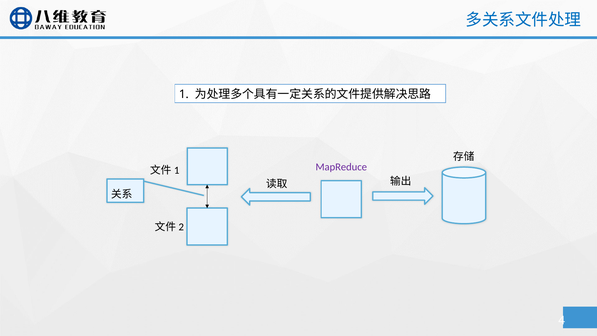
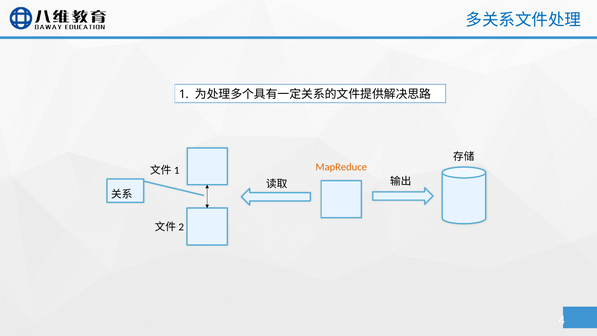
MapReduce colour: purple -> orange (341, 167)
